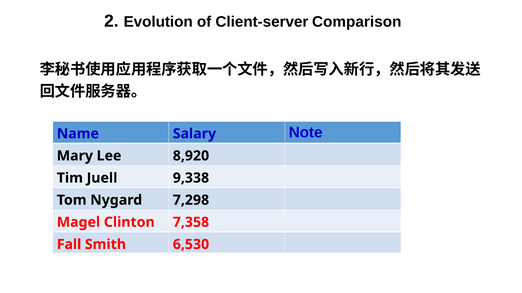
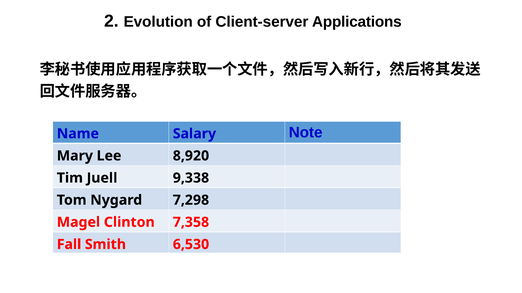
Comparison: Comparison -> Applications (357, 22)
